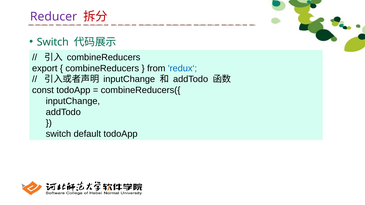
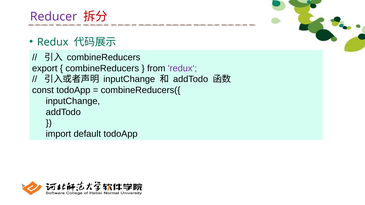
Switch: Switch -> Redux (53, 42)
redux‘ colour: blue -> purple (182, 68)
switch: switch -> import (58, 134)
